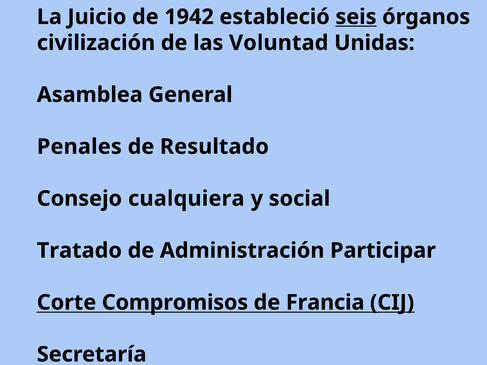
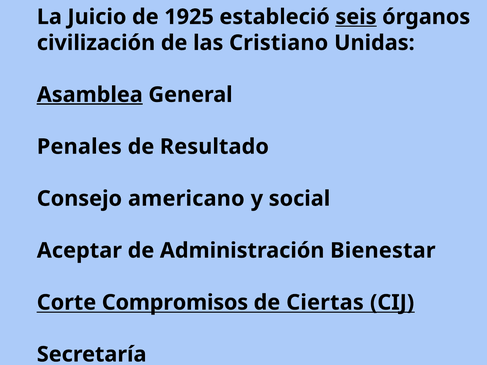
1942: 1942 -> 1925 (189, 17)
Voluntad: Voluntad -> Cristiano (279, 43)
Asamblea underline: none -> present (90, 95)
cualquiera: cualquiera -> americano (186, 199)
Tratado: Tratado -> Aceptar (79, 251)
Participar: Participar -> Bienestar (383, 251)
Francia: Francia -> Ciertas (325, 303)
